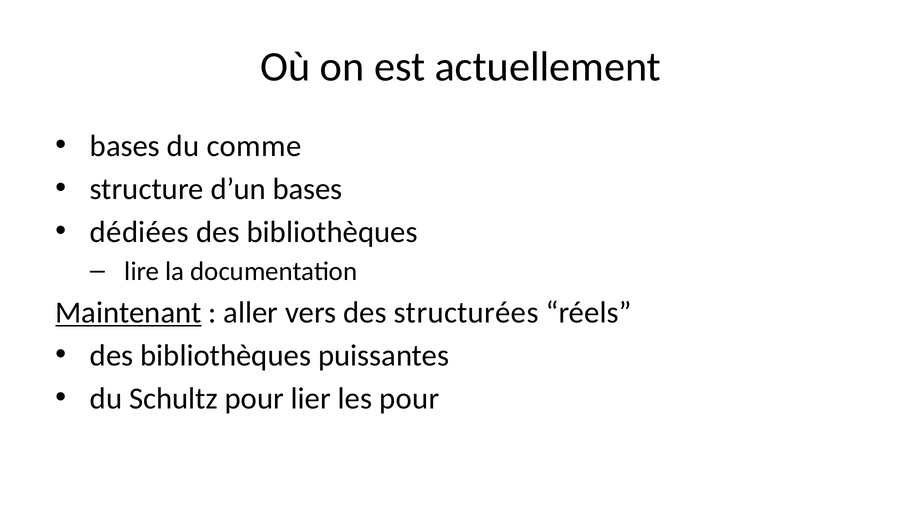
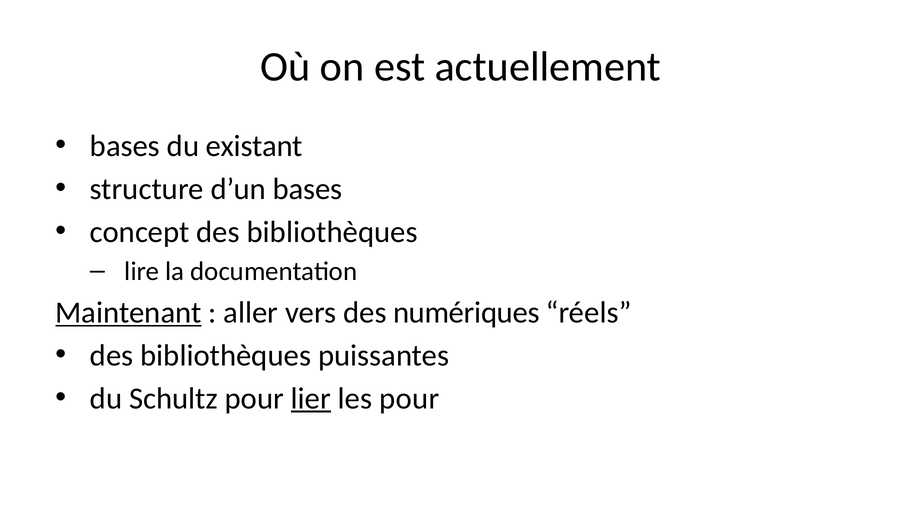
comme: comme -> existant (254, 146)
dédiées: dédiées -> concept (140, 232)
structurées: structurées -> numériques (466, 313)
lier underline: none -> present (311, 399)
